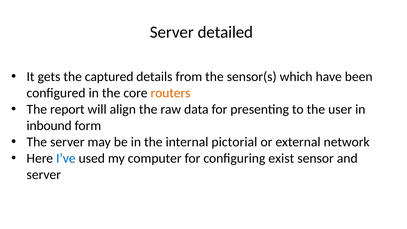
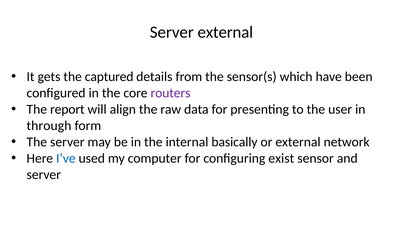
Server detailed: detailed -> external (225, 32)
routers colour: orange -> purple (170, 93)
inbound: inbound -> through (49, 126)
pictorial: pictorial -> basically (234, 142)
